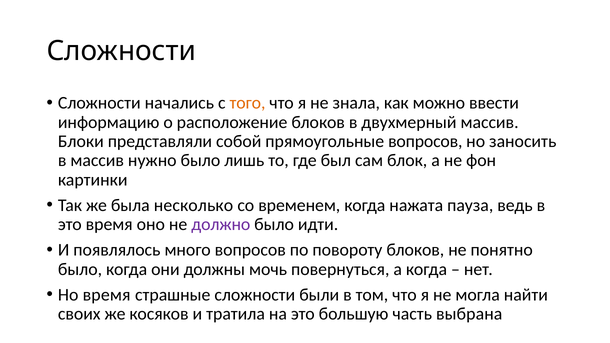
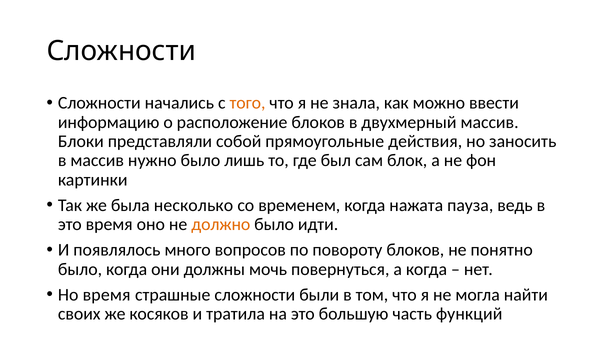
прямоугольные вопросов: вопросов -> действия (425, 141)
должно colour: purple -> orange (221, 225)
выбрана: выбрана -> функций (469, 314)
